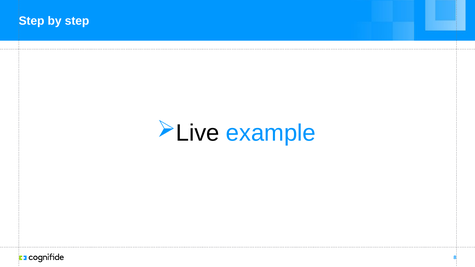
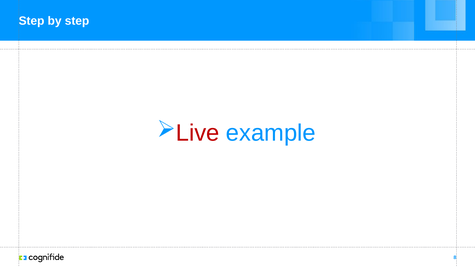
Live colour: black -> red (198, 133)
